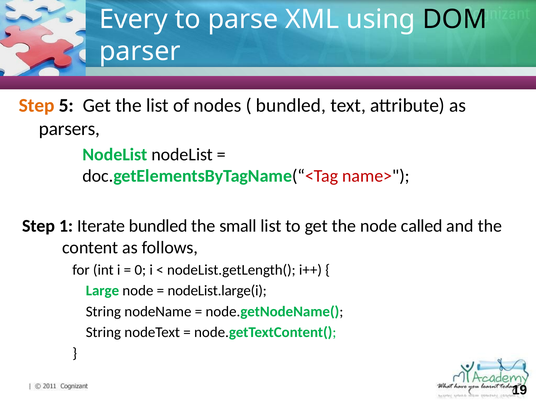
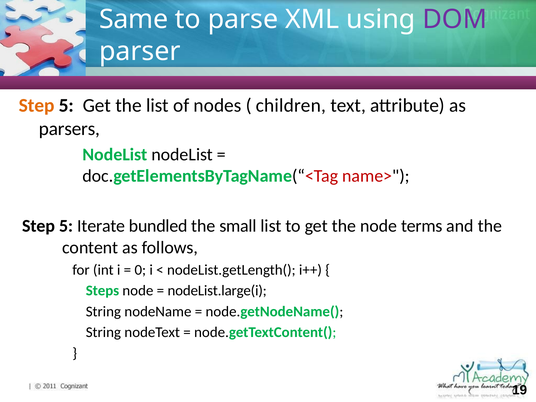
Every: Every -> Same (134, 19)
DOM colour: black -> purple (455, 19)
bundled: bundled -> children (291, 106)
1: 1 -> 5 (66, 226)
called: called -> terms (422, 226)
Large: Large -> Steps (102, 291)
